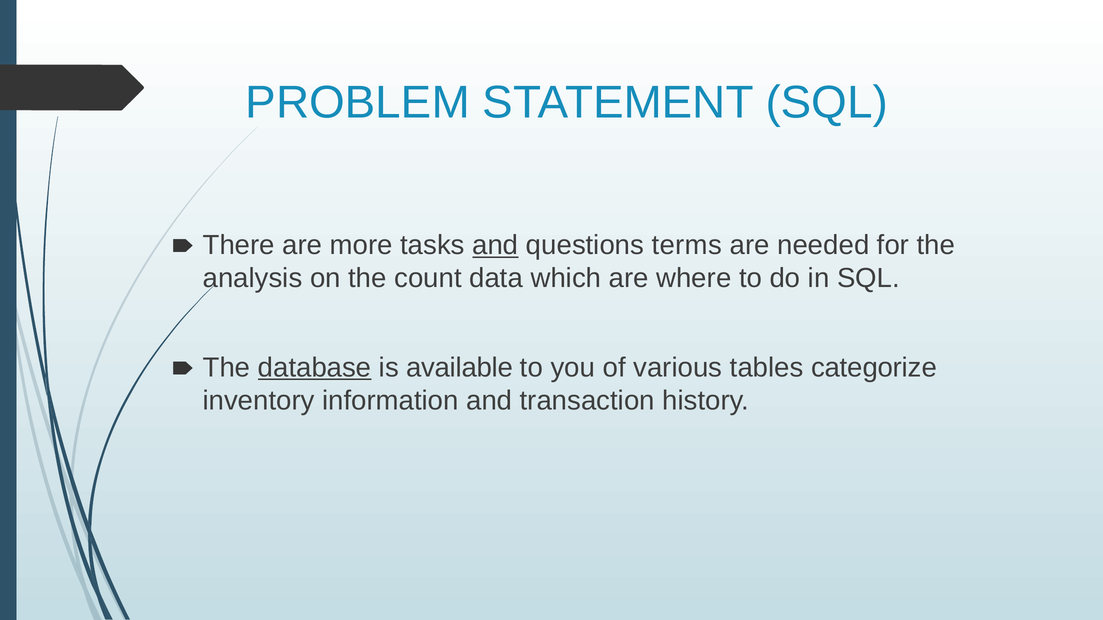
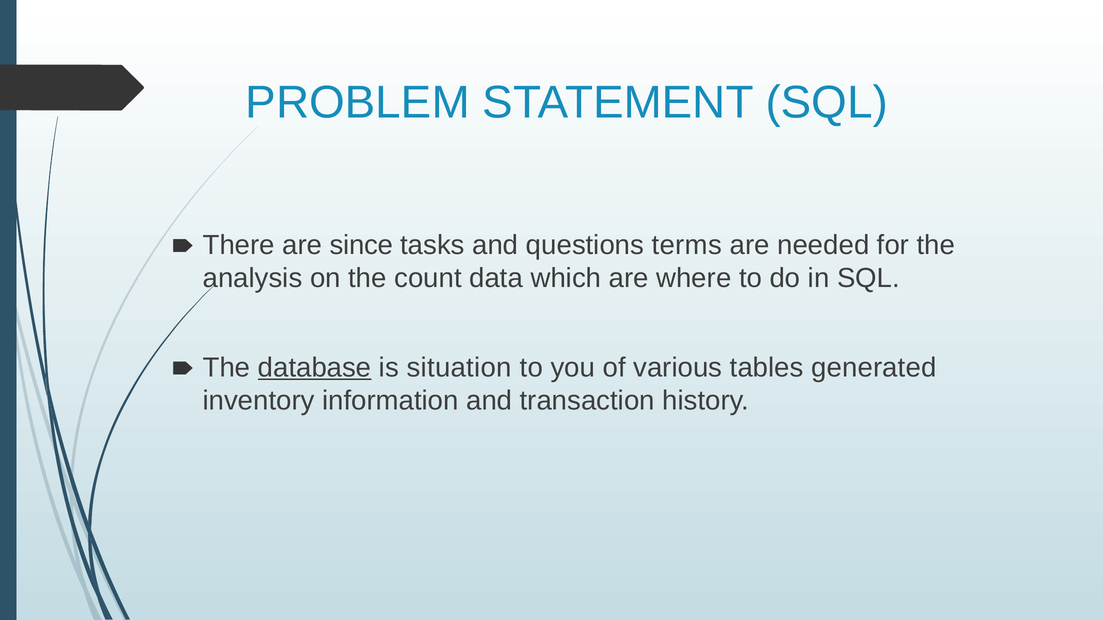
more: more -> since (361, 245)
and underline: present -> none (495, 245)
available: available -> situation (459, 368)
categorize: categorize -> generated (874, 368)
